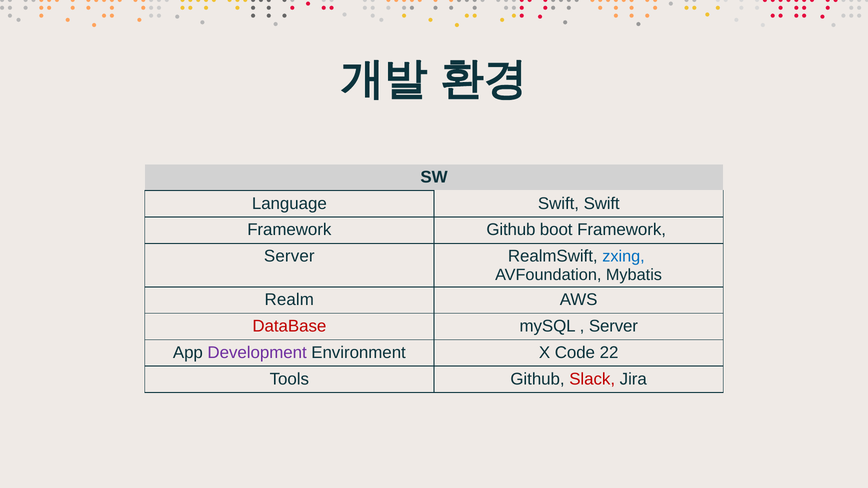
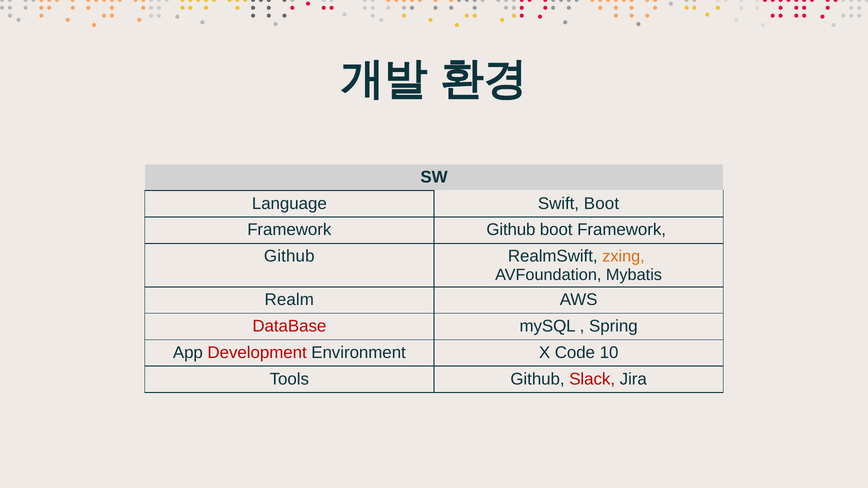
Swift Swift: Swift -> Boot (601, 204)
Server: Server -> Github (289, 256)
zxing colour: blue -> orange (624, 257)
Server: Server -> Spring (613, 326)
Development colour: purple -> red (257, 353)
22: 22 -> 10 (609, 353)
